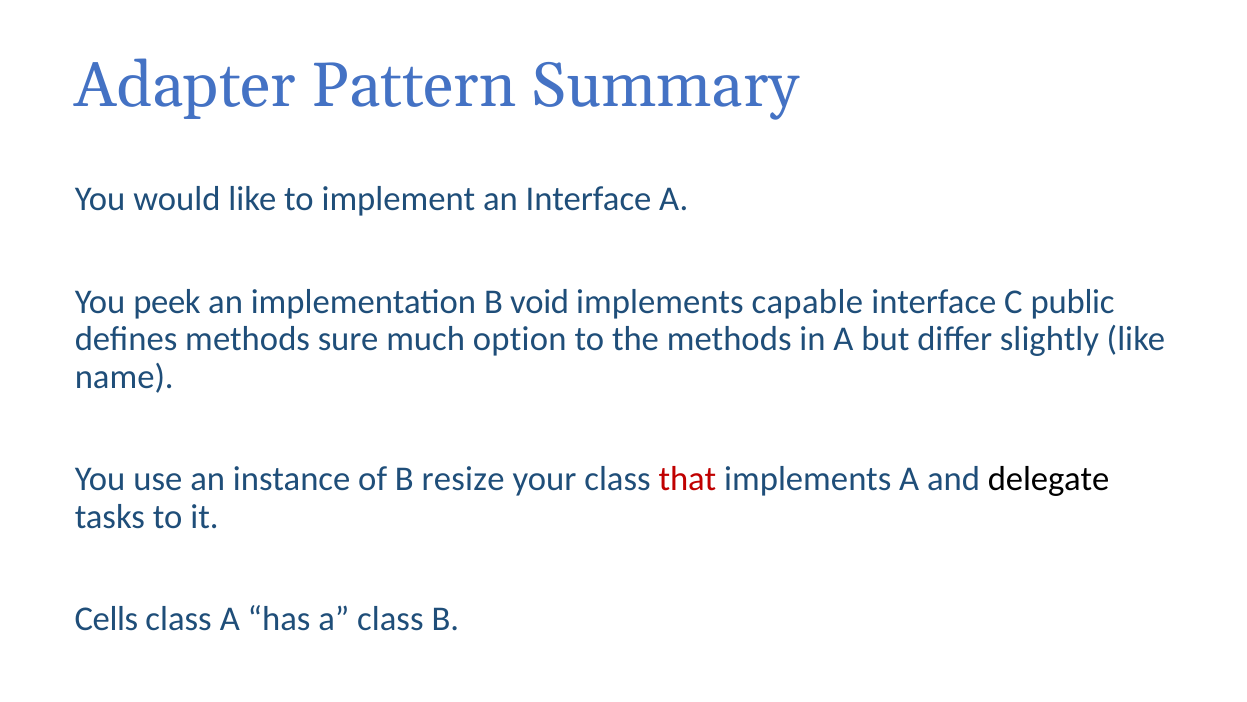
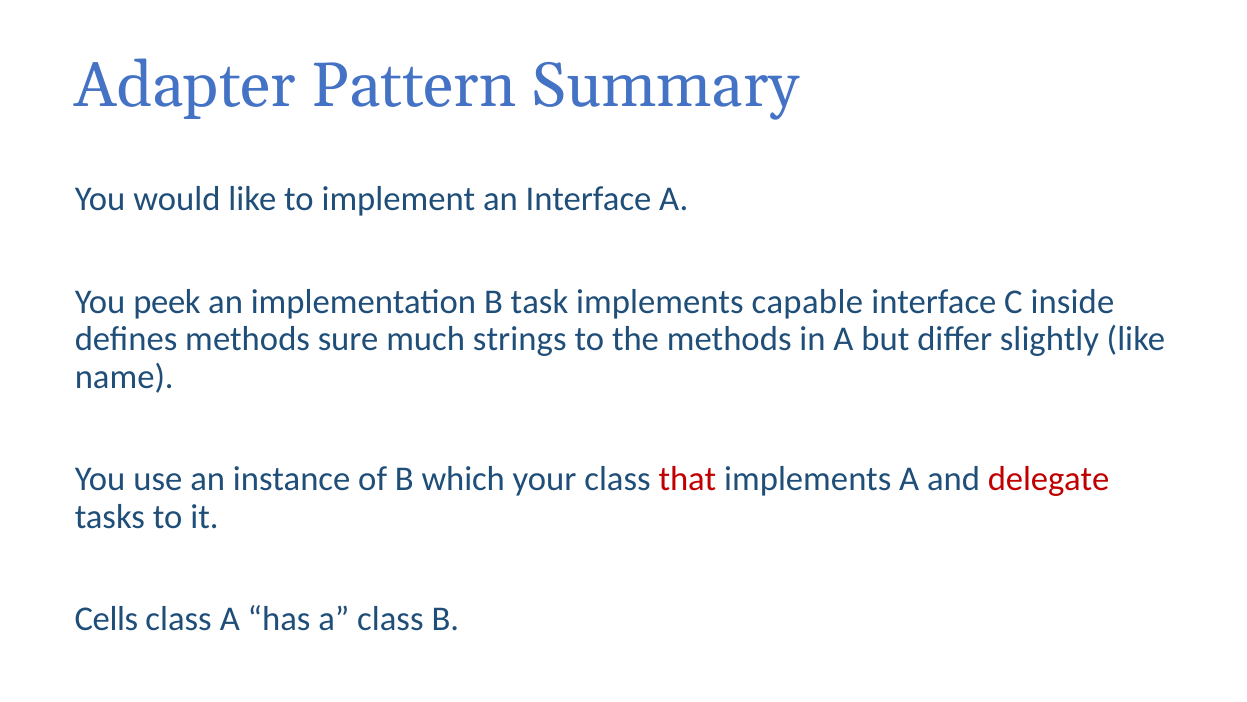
void: void -> task (539, 302)
public: public -> inside (1072, 302)
option: option -> strings (520, 339)
resize: resize -> which (463, 479)
delegate colour: black -> red (1049, 479)
